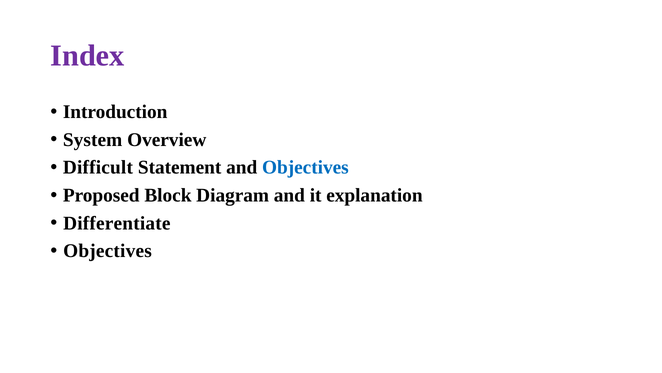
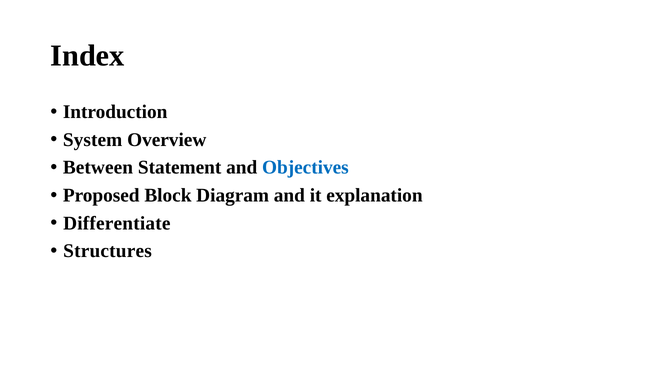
Index colour: purple -> black (88, 56)
Difficult: Difficult -> Between (98, 167)
Objectives: Objectives -> Structures (108, 250)
